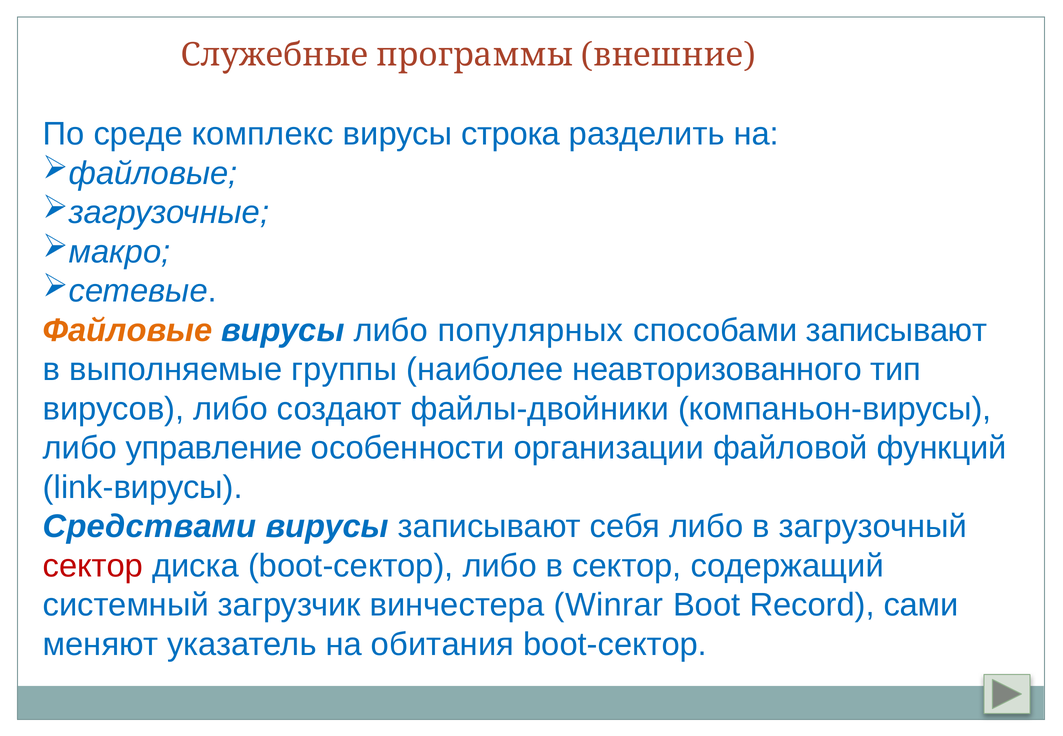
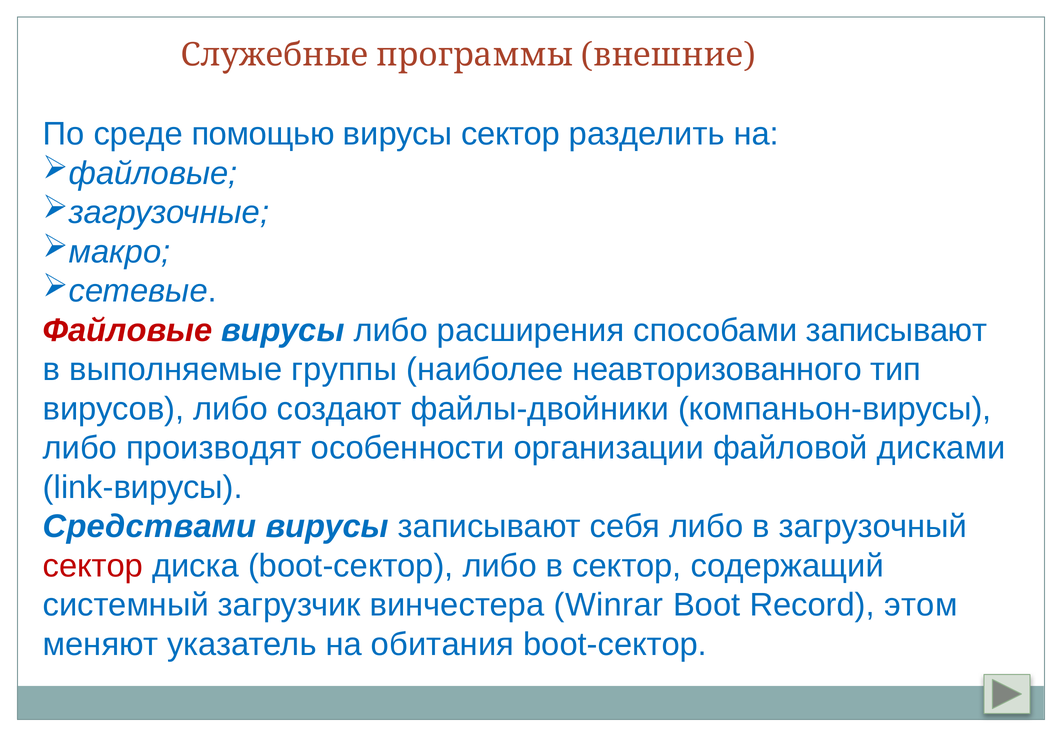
комплекс: комплекс -> помощью (263, 134)
вирусы строка: строка -> сектор (511, 134)
Файловые colour: orange -> red (128, 330)
популярных: популярных -> расширения (531, 330)
управление: управление -> производят (214, 448)
функций: функций -> дисками (941, 448)
сами: сами -> этом (921, 605)
